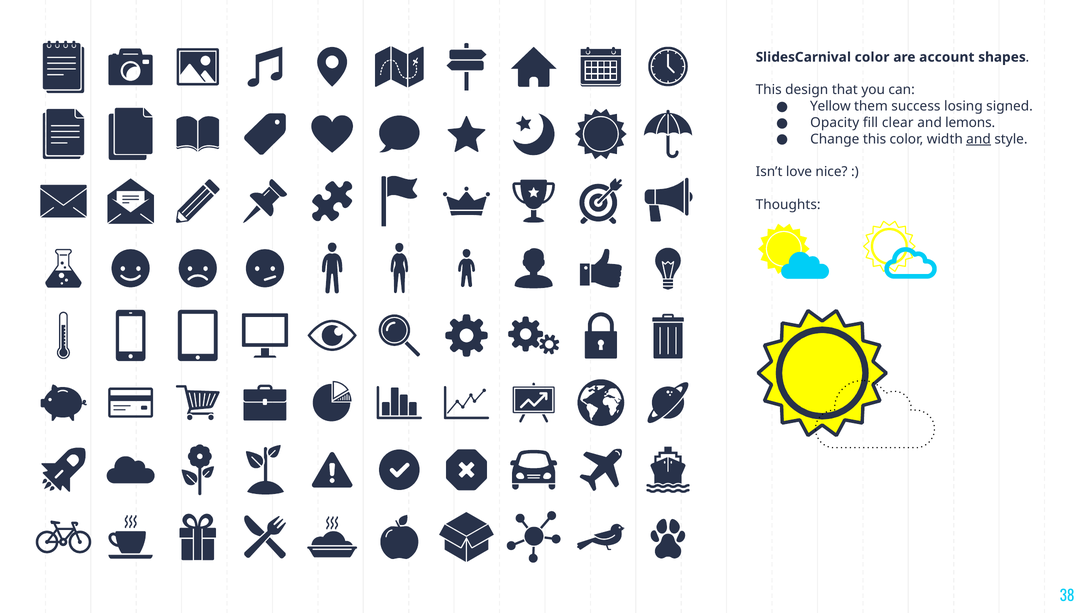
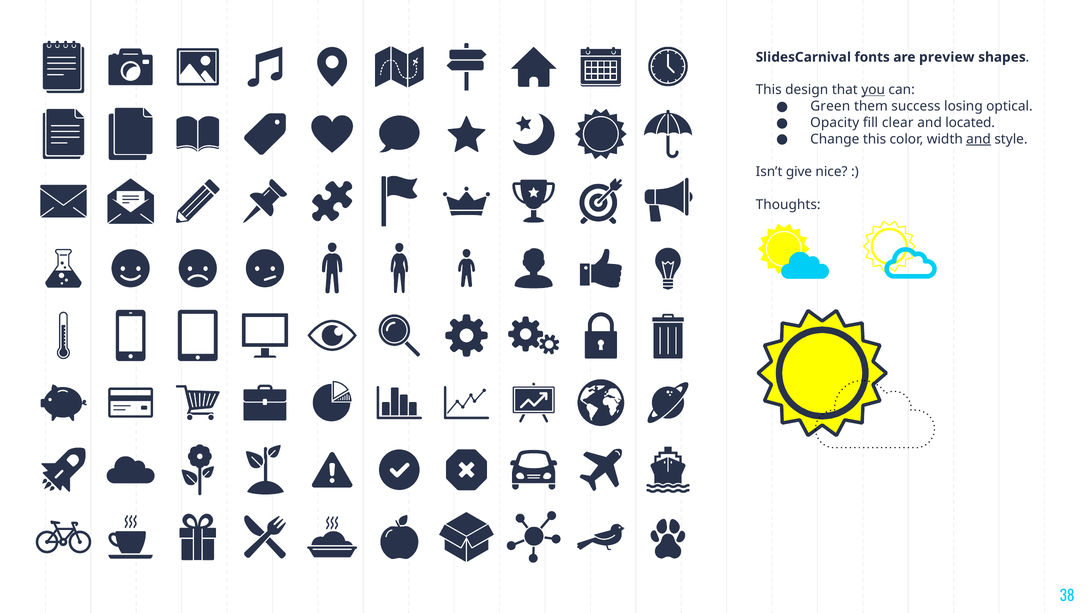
SlidesCarnival color: color -> fonts (872, 57)
account: account -> preview (947, 57)
you underline: none -> present (873, 90)
Yellow: Yellow -> Green (830, 106)
signed: signed -> optical (1010, 106)
lemons: lemons -> located (970, 123)
love: love -> give (799, 172)
